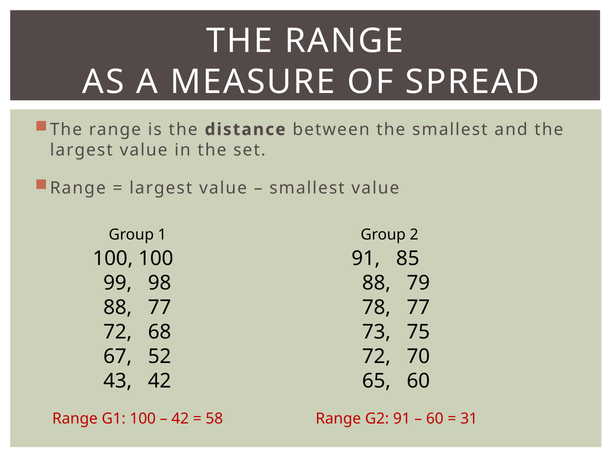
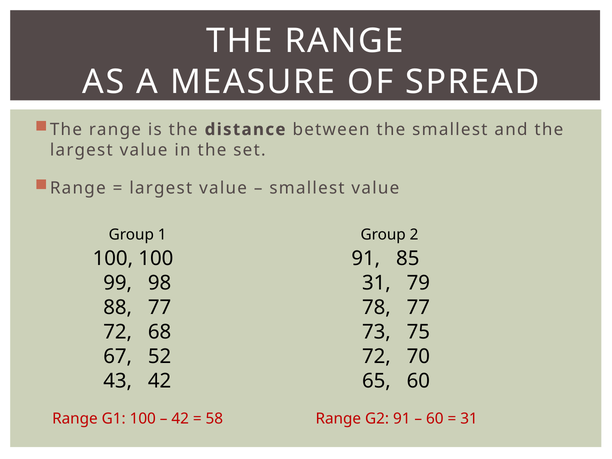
88: 88 -> 31 (376, 283)
